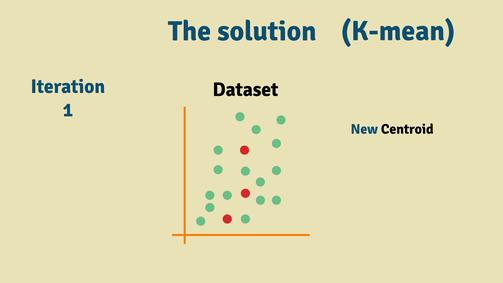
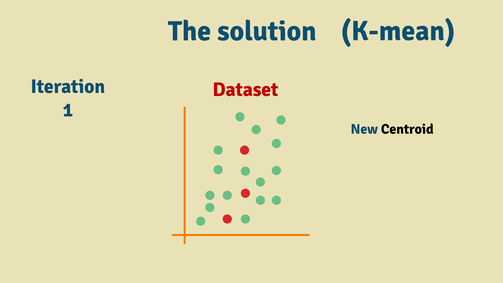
Dataset colour: black -> red (245, 89)
